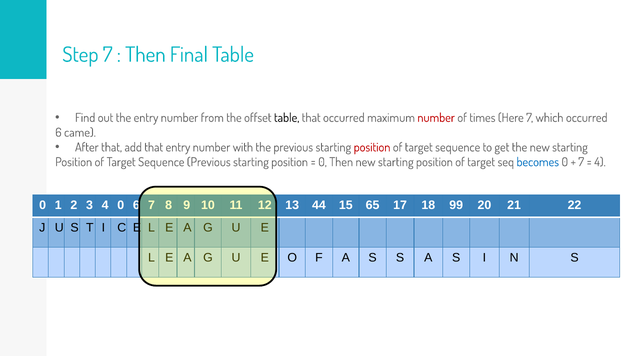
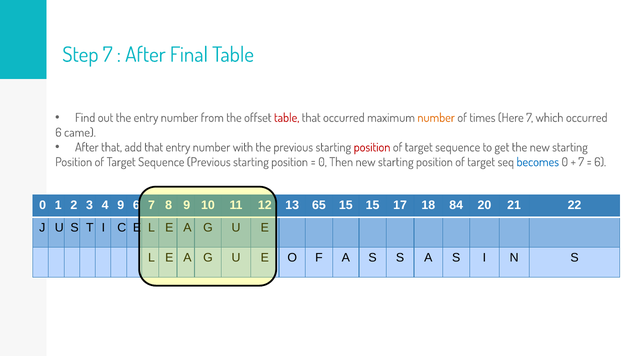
Then: Then -> After (145, 55)
table colour: black -> red (287, 118)
number colour: red -> orange (436, 118)
4: 4 -> 6 (600, 162)
4 0: 0 -> 9 (121, 206)
44: 44 -> 65 (319, 206)
15 65: 65 -> 15 (373, 206)
99: 99 -> 84 (456, 206)
